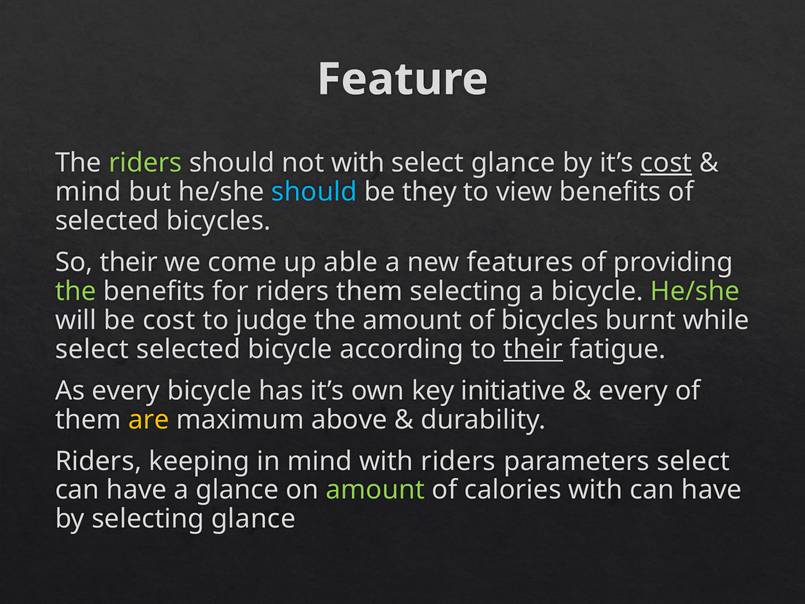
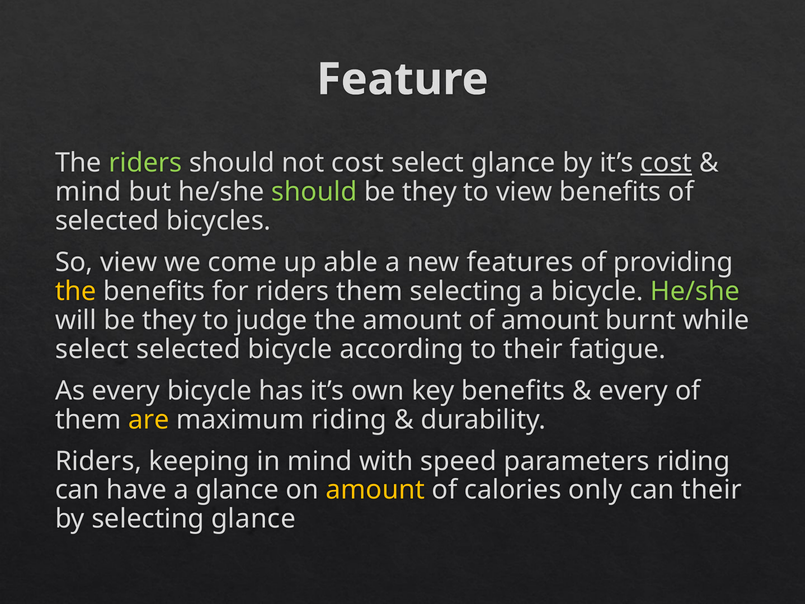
not with: with -> cost (358, 163)
should colour: light blue -> light green (314, 192)
So their: their -> view (129, 262)
the colour: light green -> yellow (76, 291)
will be cost: cost -> they (169, 320)
of bicycles: bicycles -> amount (550, 320)
their underline: present -> none (533, 349)
key initiative: initiative -> benefits (513, 391)
maximum above: above -> riding (349, 420)
with riders: riders -> speed (459, 461)
parameters select: select -> riding (693, 461)
amount colour: light green -> yellow (375, 490)
calories with: with -> only (595, 490)
have: have -> their (712, 490)
